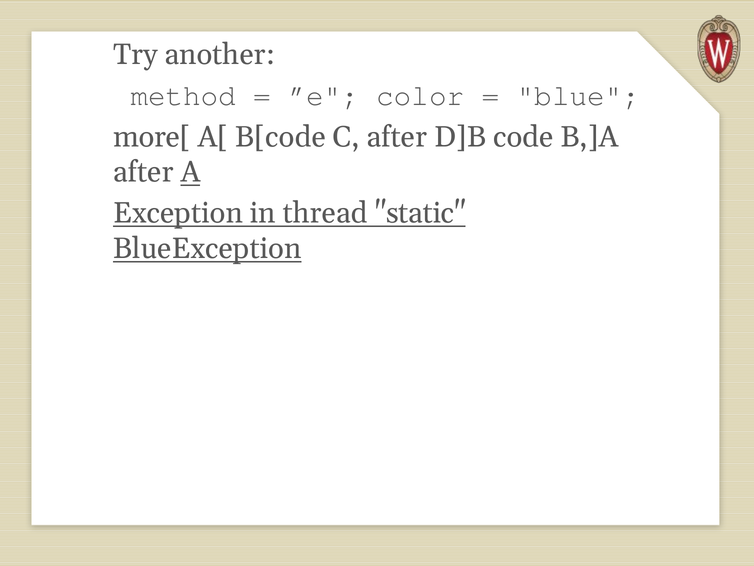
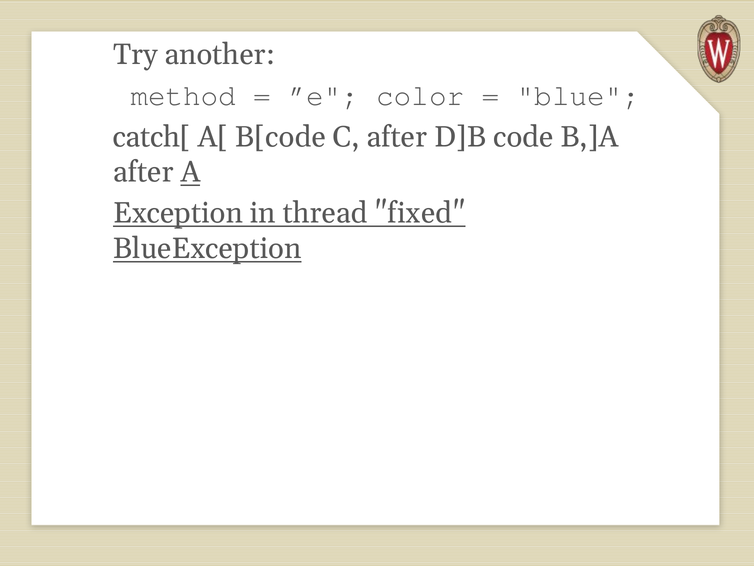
more[: more[ -> catch[ (152, 137)
static: static -> fixed (420, 213)
